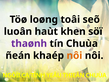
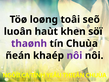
nôi colour: orange -> purple (74, 55)
